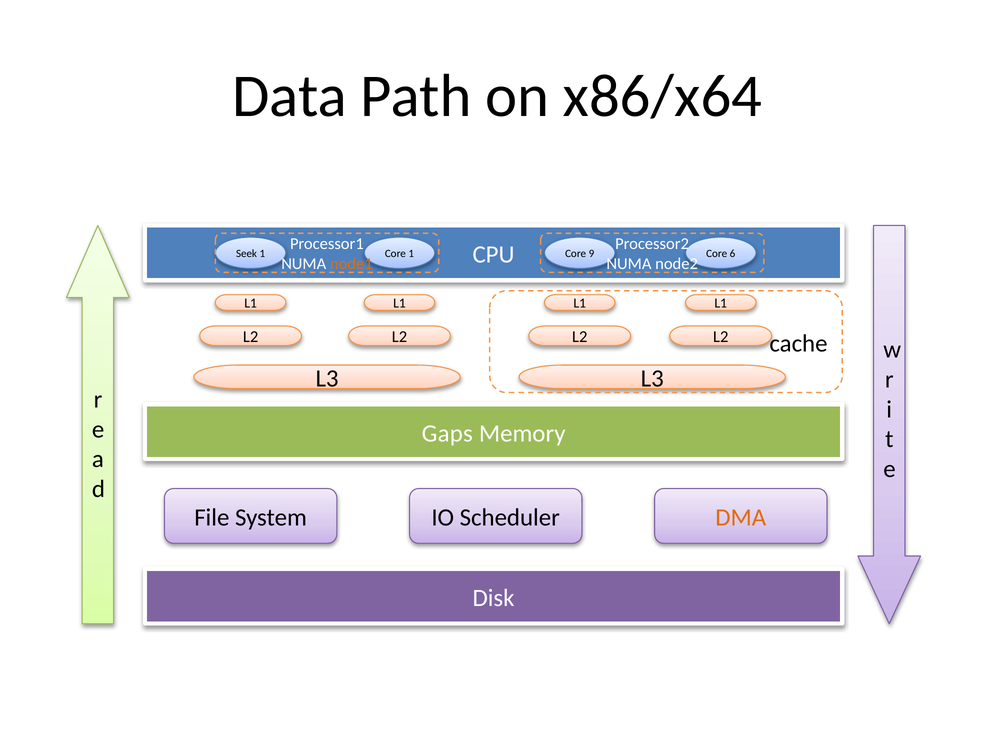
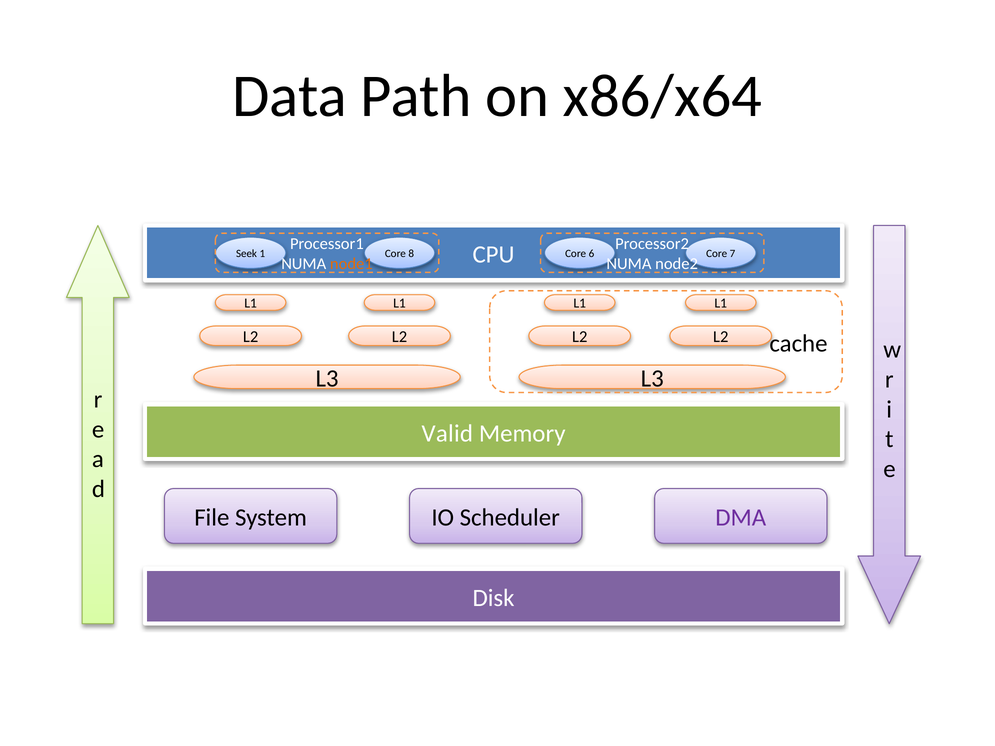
Core 1: 1 -> 8 (411, 254)
9: 9 -> 6 (591, 254)
6: 6 -> 7 (733, 254)
Gaps: Gaps -> Valid (447, 434)
DMA colour: orange -> purple (741, 518)
